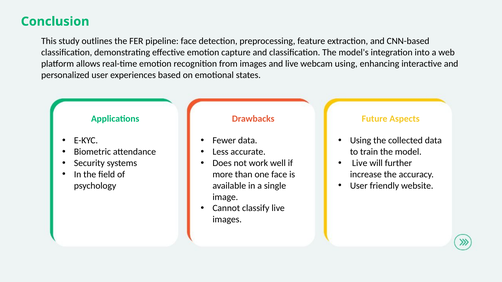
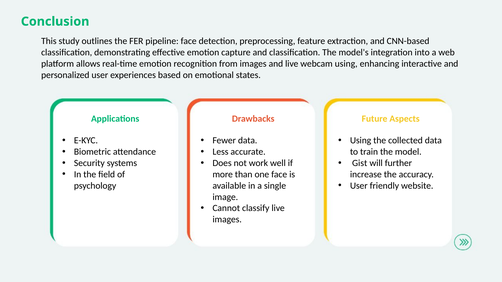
Live: Live -> Gist (360, 163)
